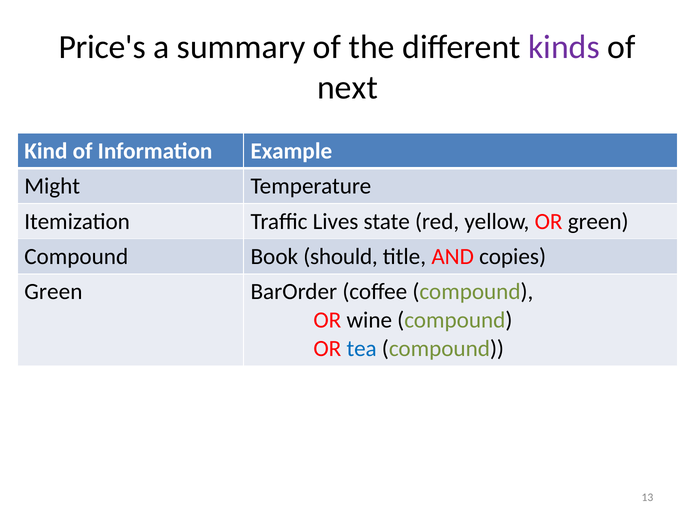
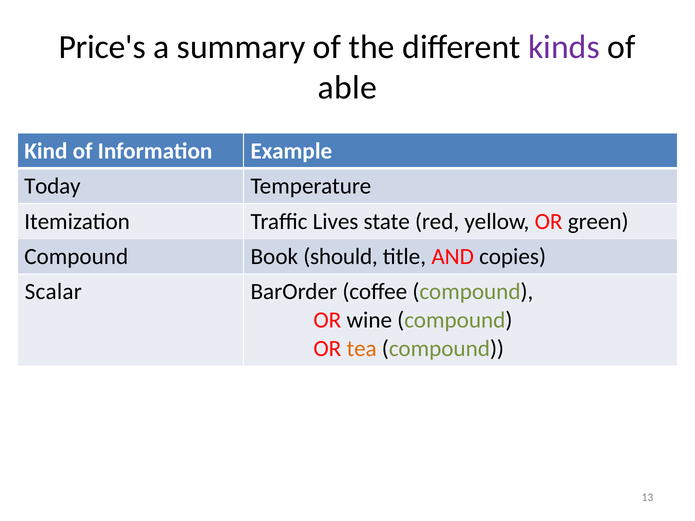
next: next -> able (347, 88)
Might: Might -> Today (52, 186)
Green: Green -> Scalar (53, 292)
tea colour: blue -> orange (362, 349)
